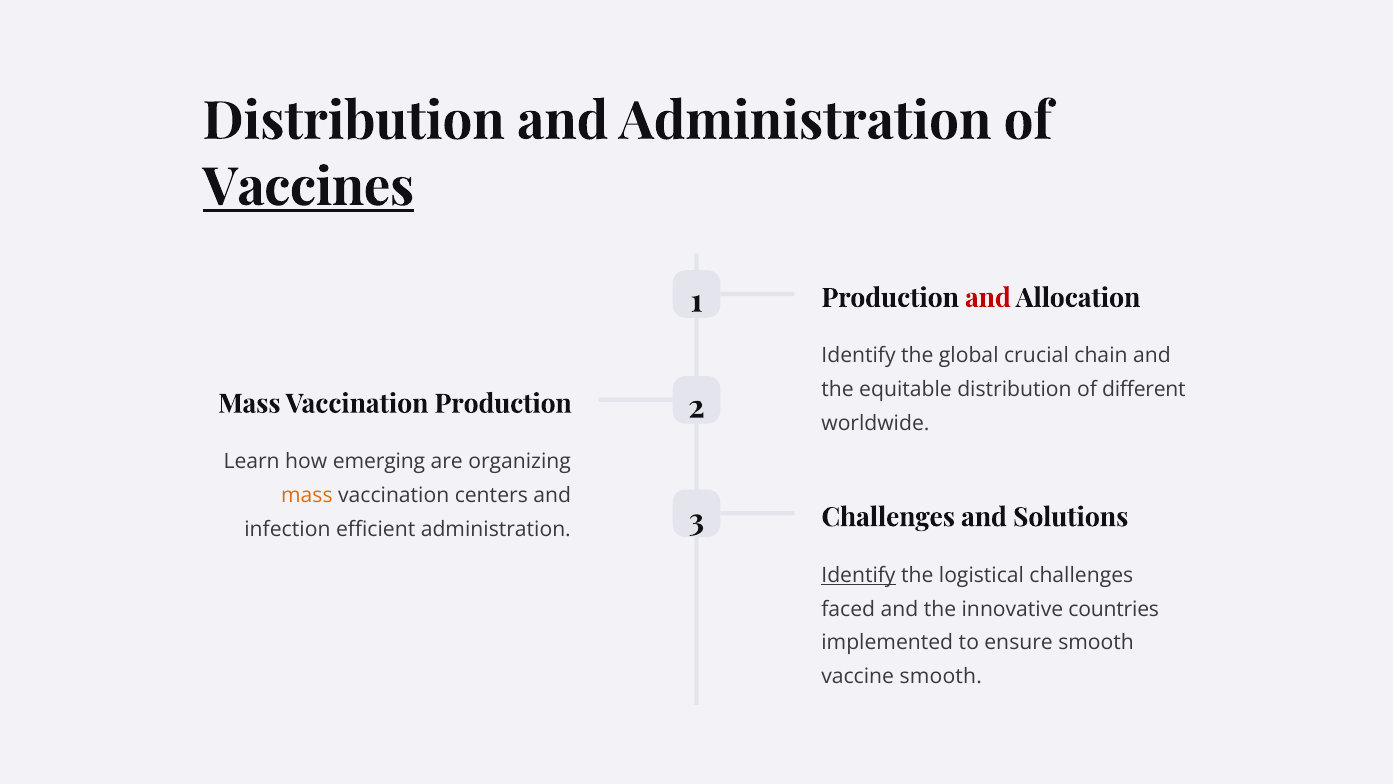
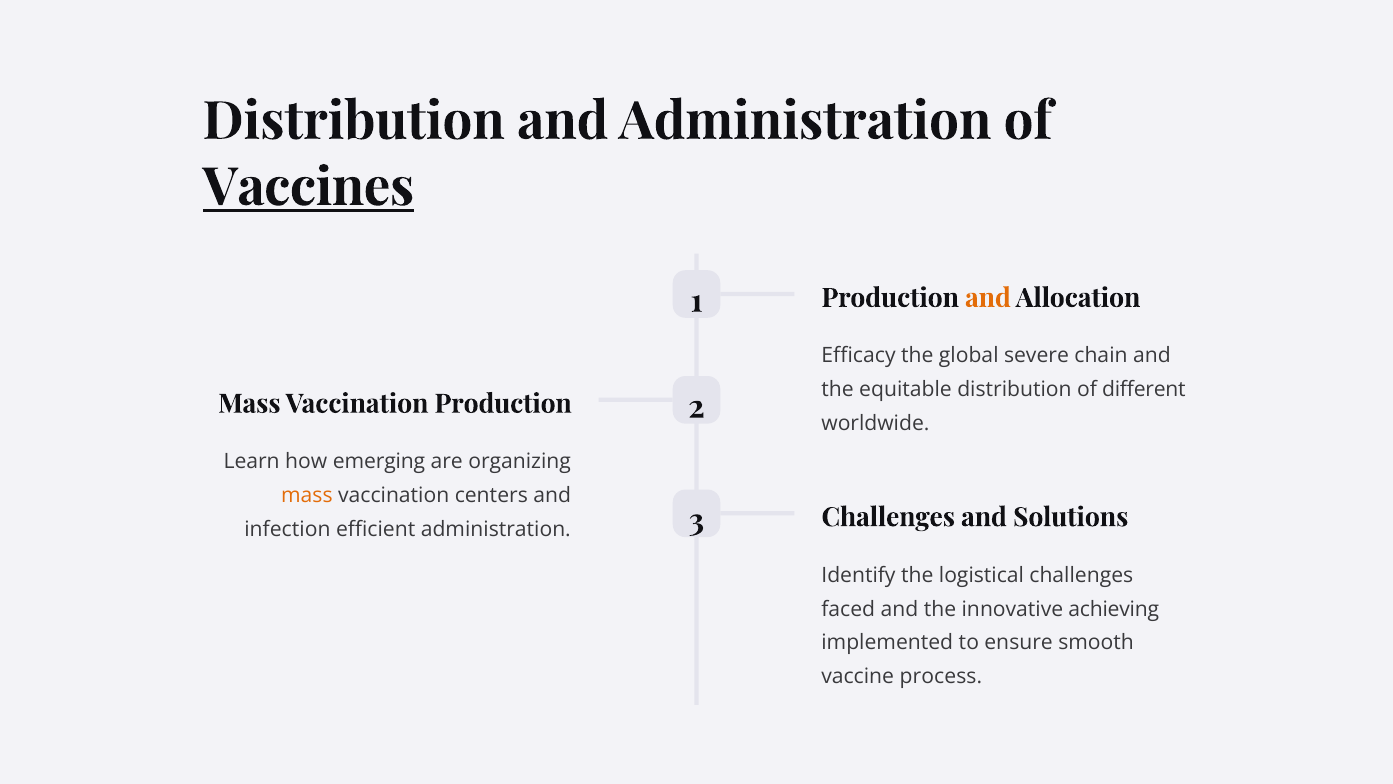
and colour: red -> orange (988, 298)
Identify: Identify -> Efficacy (859, 356)
crucial: crucial -> severe (1036, 356)
Identify underline: present -> none (858, 575)
countries: countries -> achieving (1114, 609)
vaccine smooth: smooth -> process (941, 676)
